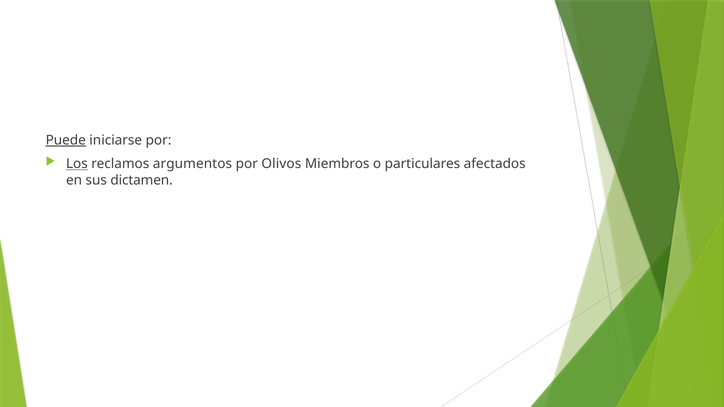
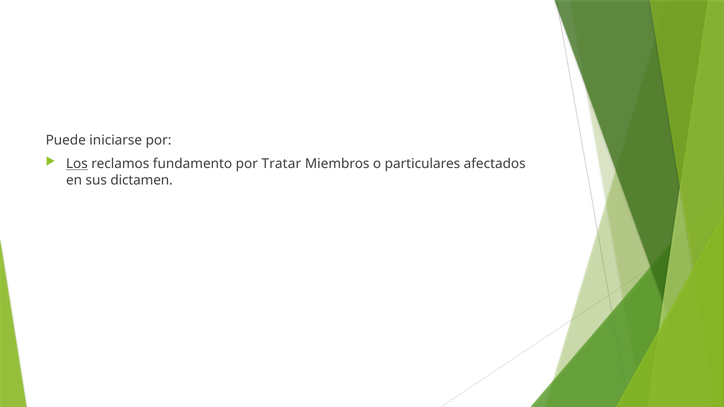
Puede underline: present -> none (66, 140)
argumentos: argumentos -> fundamento (193, 164)
Olivos: Olivos -> Tratar (281, 164)
